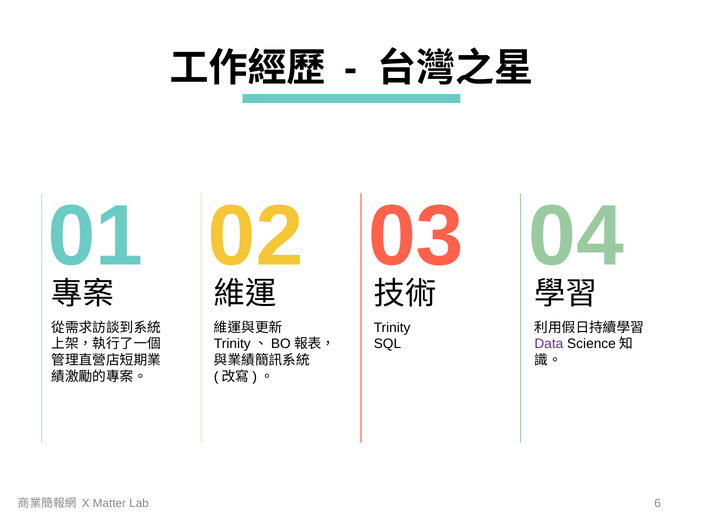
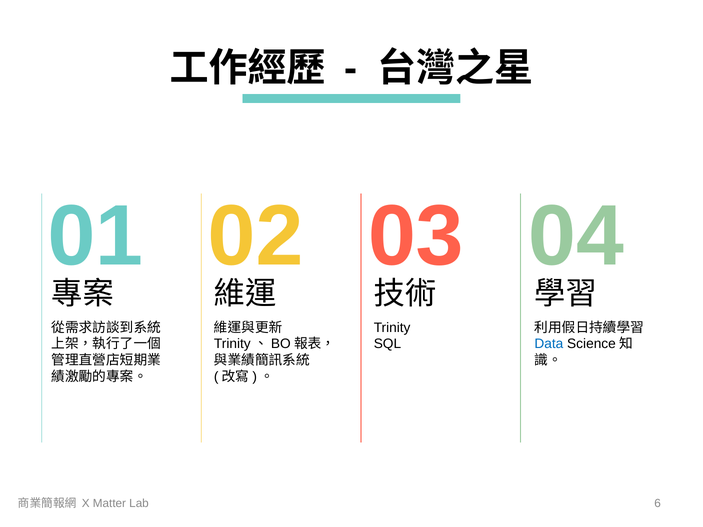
Data colour: purple -> blue (549, 344)
